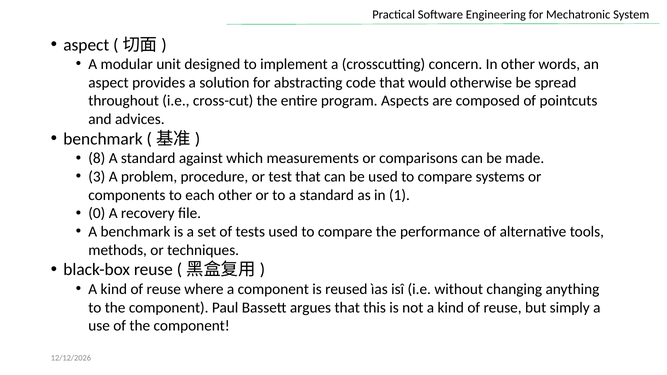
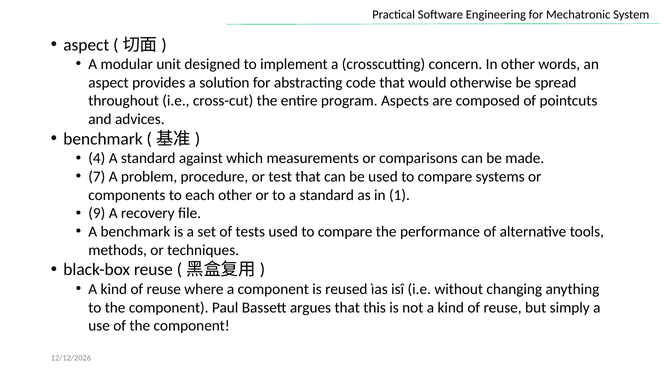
8: 8 -> 4 (97, 158)
3: 3 -> 7 (97, 177)
0: 0 -> 9 (97, 213)
